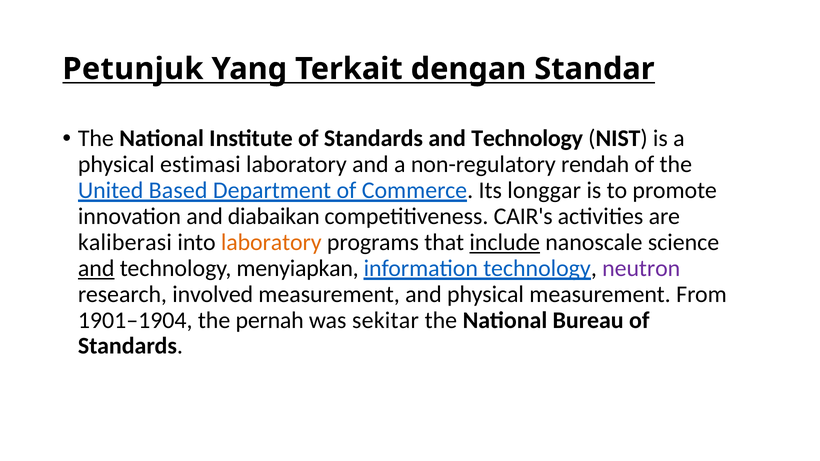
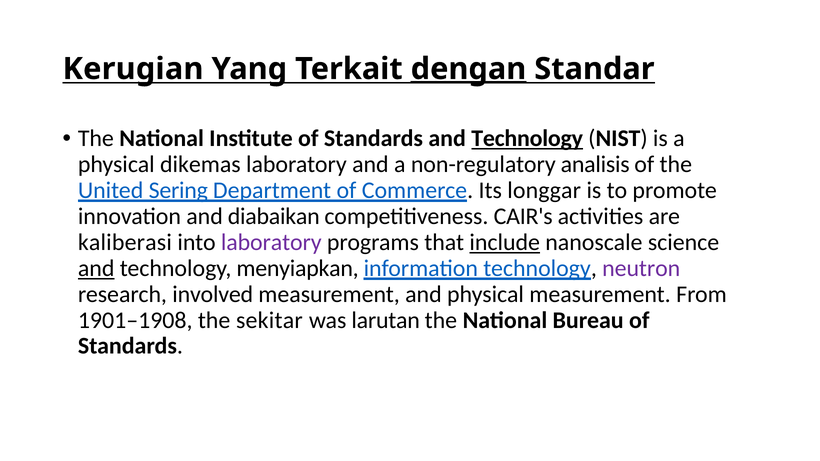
Petunjuk: Petunjuk -> Kerugian (133, 69)
dengan underline: none -> present (468, 69)
Technology underline: none -> present (527, 139)
estimasi: estimasi -> dikemas (200, 164)
rendah: rendah -> analisis (595, 164)
Based: Based -> Sering (178, 191)
laboratory colour: orange -> purple (271, 242)
1901–1904: 1901–1904 -> 1901–1908 (135, 320)
pernah: pernah -> sekitar (269, 320)
sekitar: sekitar -> larutan (386, 320)
